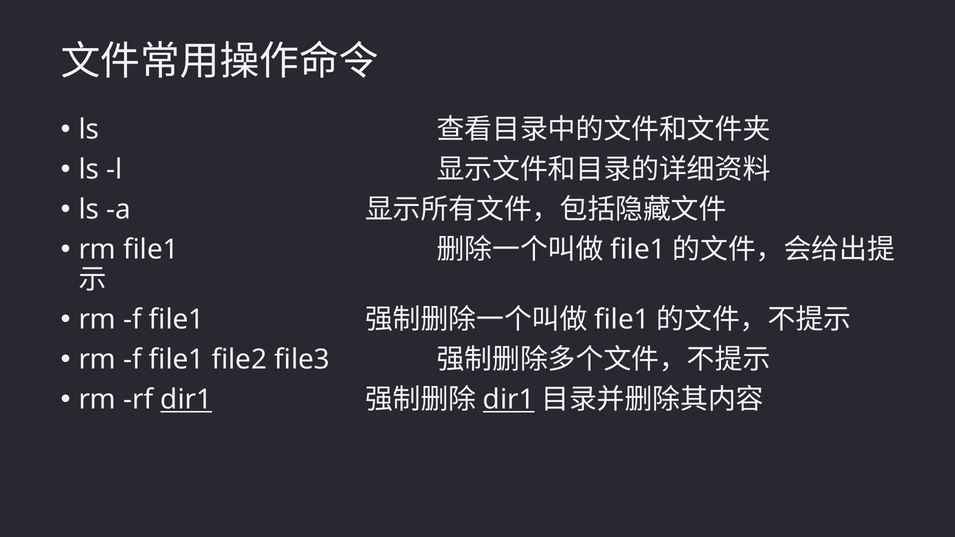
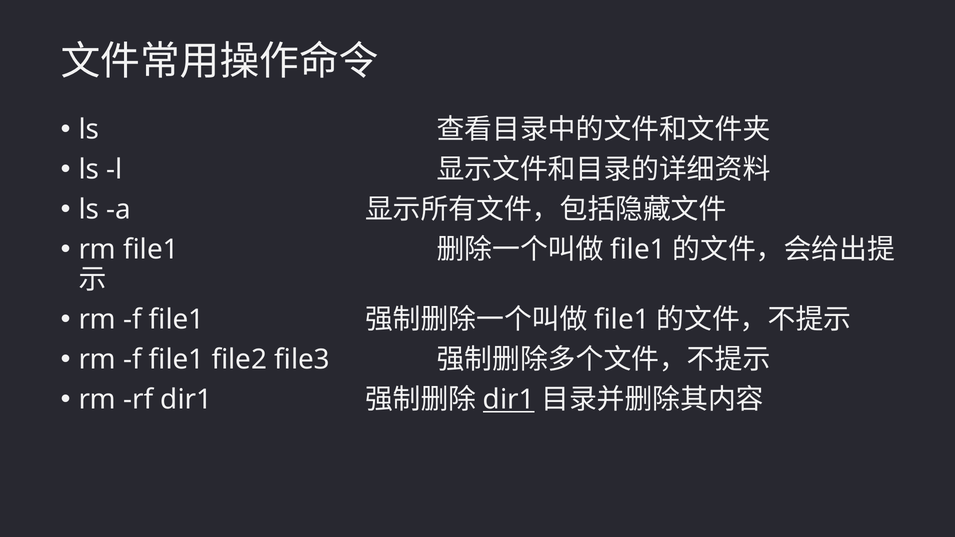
dir1 underline: present -> none (186, 400)
